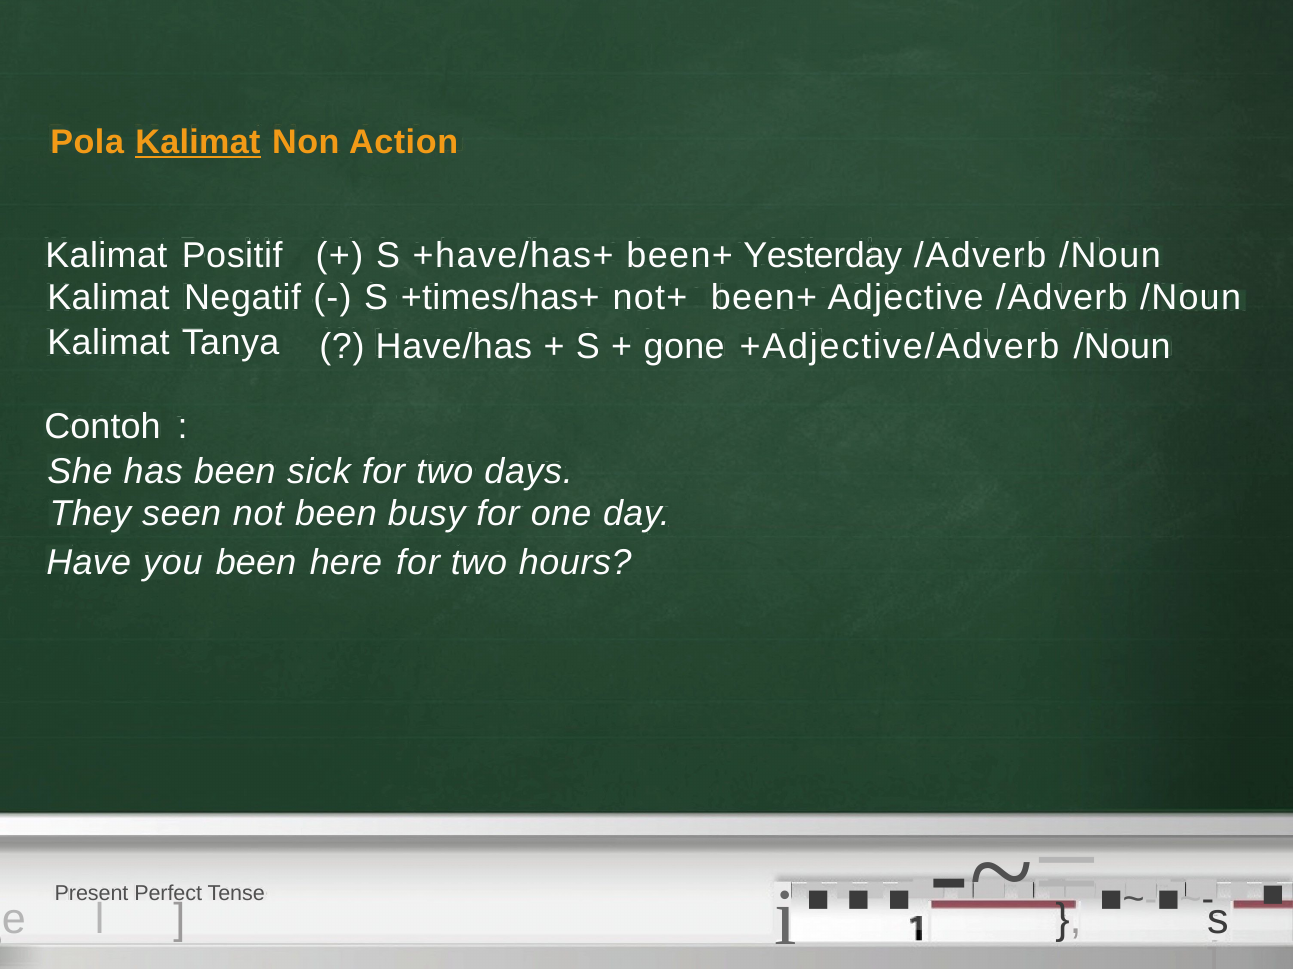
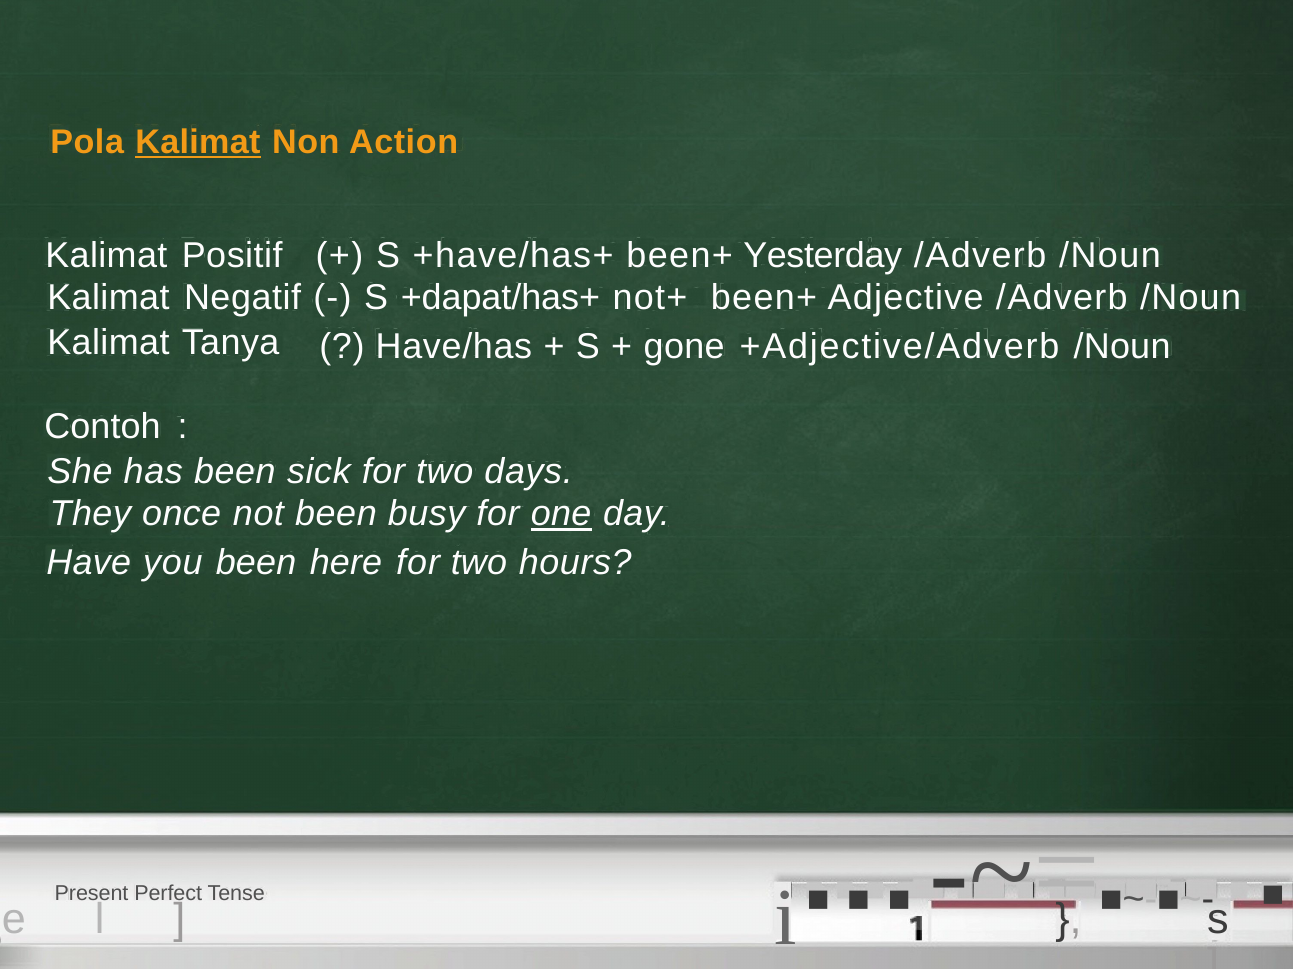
+times/has+: +times/has+ -> +dapat/has+ (500, 298)
seen: seen -> once (182, 514)
one underline: none -> present (561, 514)
